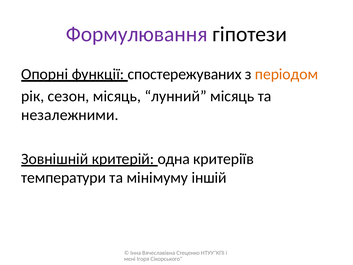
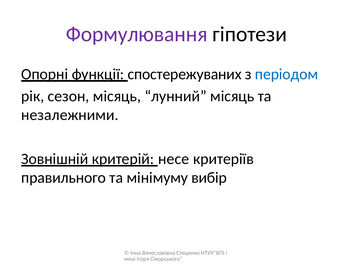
періодом colour: orange -> blue (287, 74)
одна: одна -> несе (174, 159)
температури: температури -> правильного (64, 178)
іншій: іншій -> вибір (209, 178)
